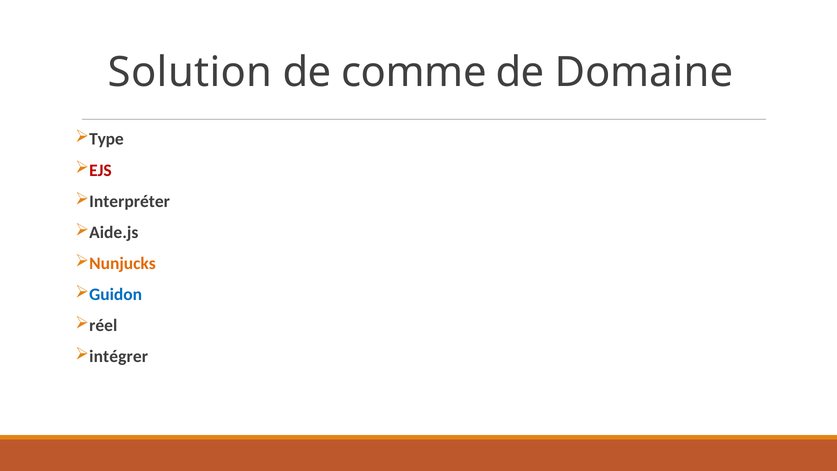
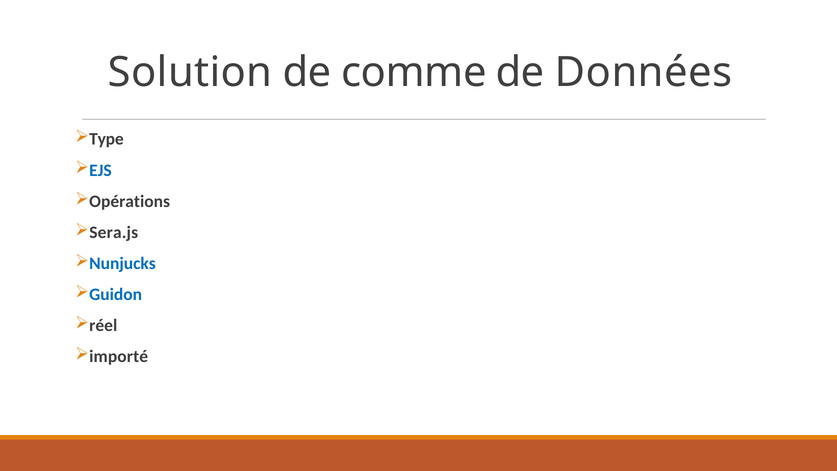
Domaine: Domaine -> Données (644, 72)
EJS colour: red -> blue (100, 170)
Interpréter: Interpréter -> Opérations (130, 201)
Aide.js: Aide.js -> Sera.js (114, 232)
Nunjucks colour: orange -> blue (122, 263)
intégrer: intégrer -> importé (119, 356)
